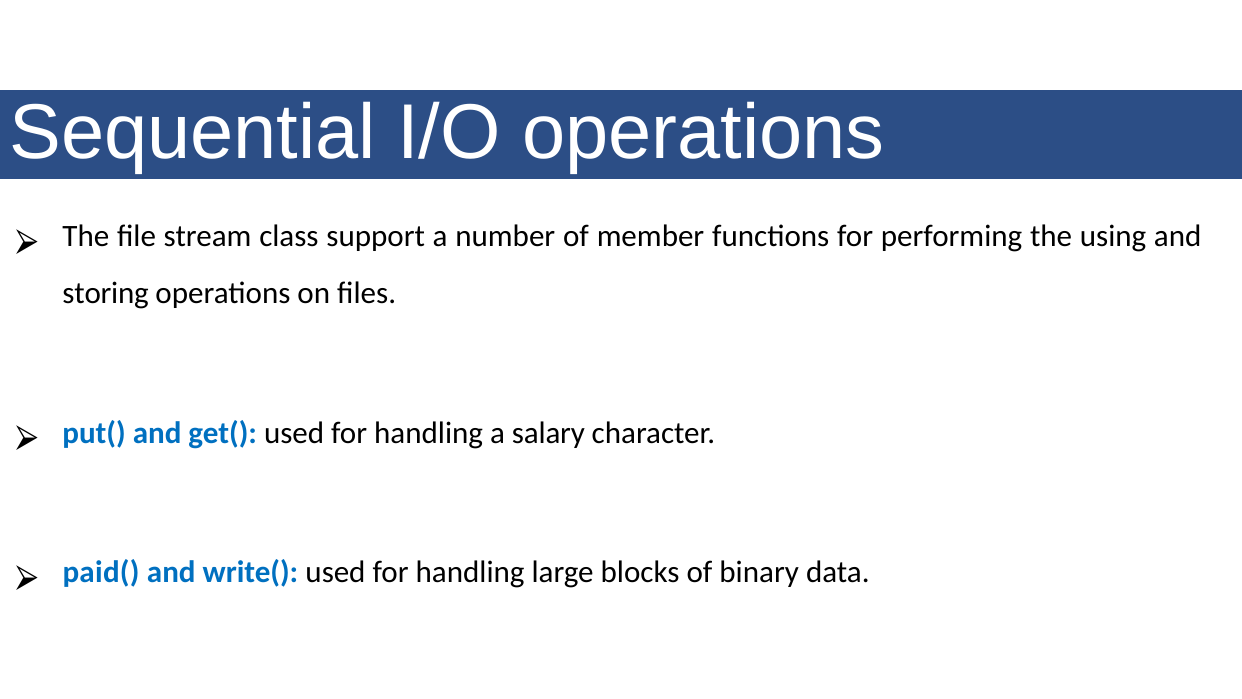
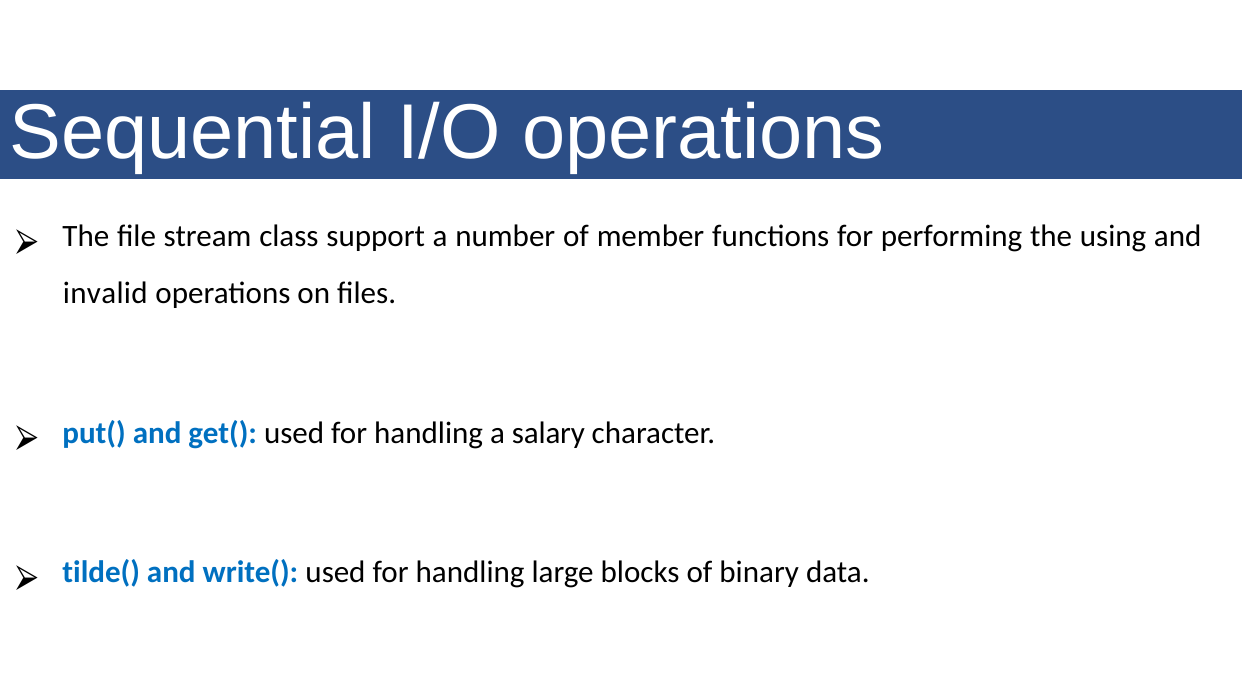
storing: storing -> invalid (105, 293)
paid(: paid( -> tilde( (101, 572)
